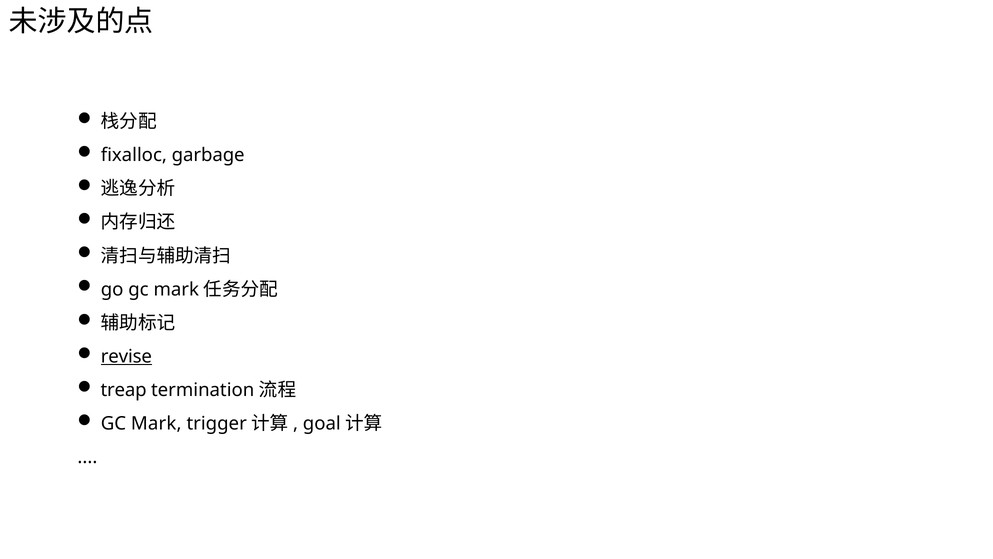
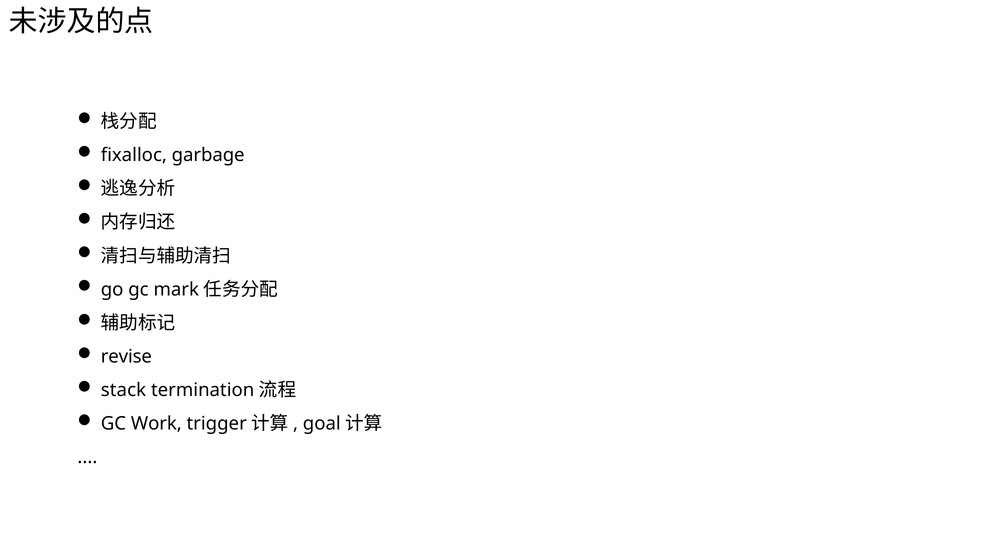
revise underline: present -> none (126, 356)
treap: treap -> stack (123, 390)
Mark: Mark -> Work (156, 423)
